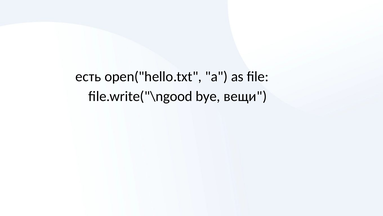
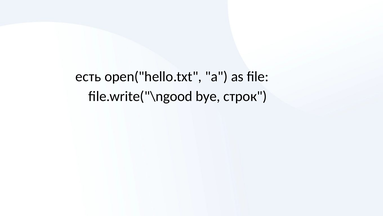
вещи: вещи -> строк (245, 96)
